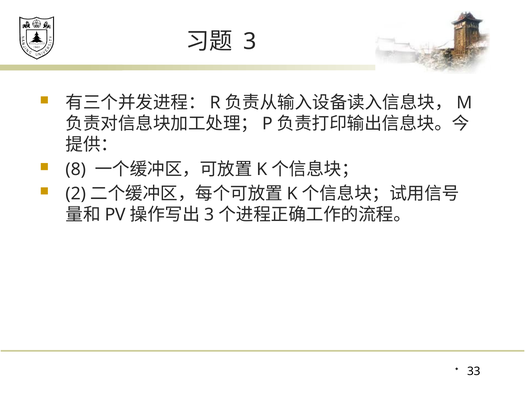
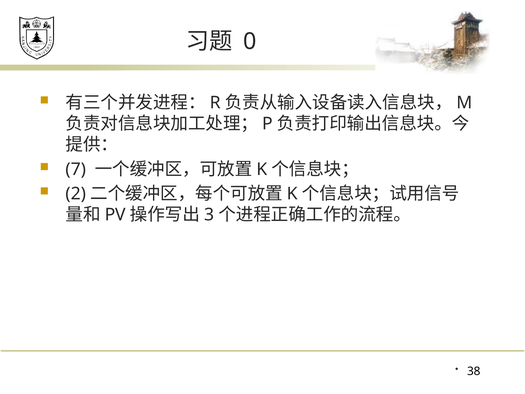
3: 3 -> 0 (250, 41)
8: 8 -> 7 (76, 169)
33: 33 -> 38 (474, 371)
